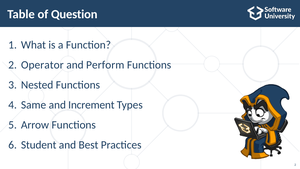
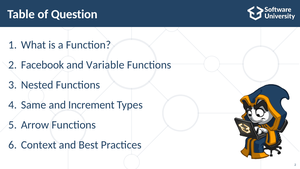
Operator: Operator -> Facebook (42, 65)
Perform: Perform -> Variable (105, 65)
Student: Student -> Context (39, 145)
